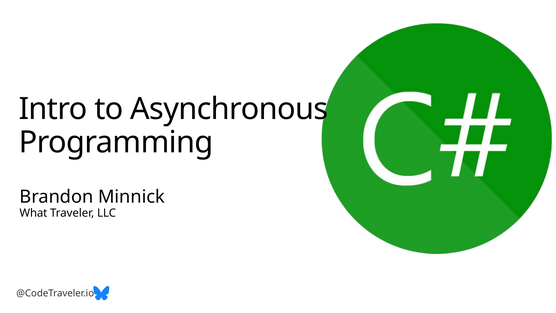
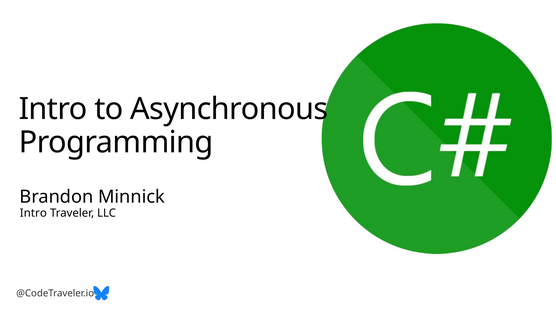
What: What -> Intro (33, 213)
